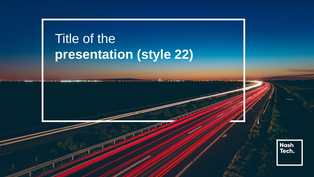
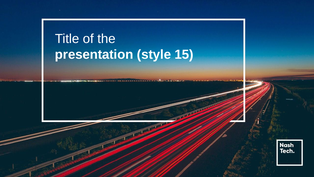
22: 22 -> 15 (184, 54)
